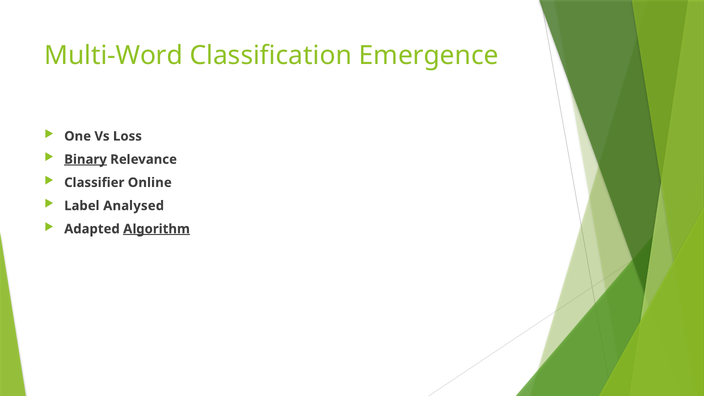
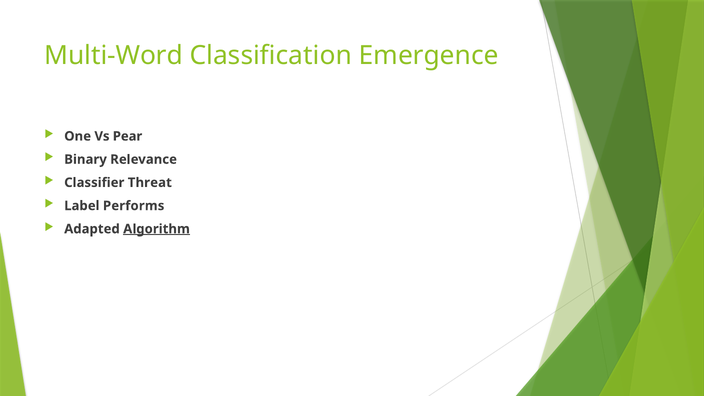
Loss: Loss -> Pear (127, 136)
Binary underline: present -> none (86, 159)
Online: Online -> Threat (150, 183)
Analysed: Analysed -> Performs (134, 206)
